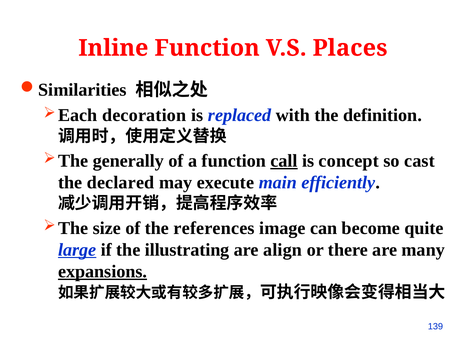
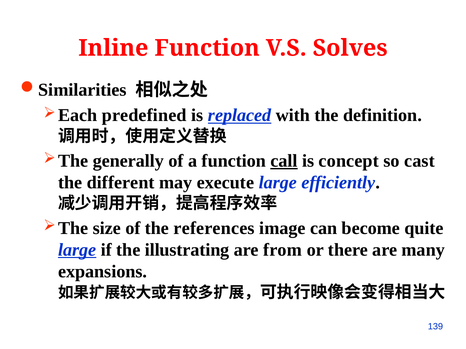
Places: Places -> Solves (350, 48)
decoration: decoration -> predefined (144, 116)
replaced underline: none -> present (240, 116)
declared: declared -> different (121, 183)
execute main: main -> large (278, 183)
align: align -> from (283, 250)
expansions underline: present -> none (103, 272)
